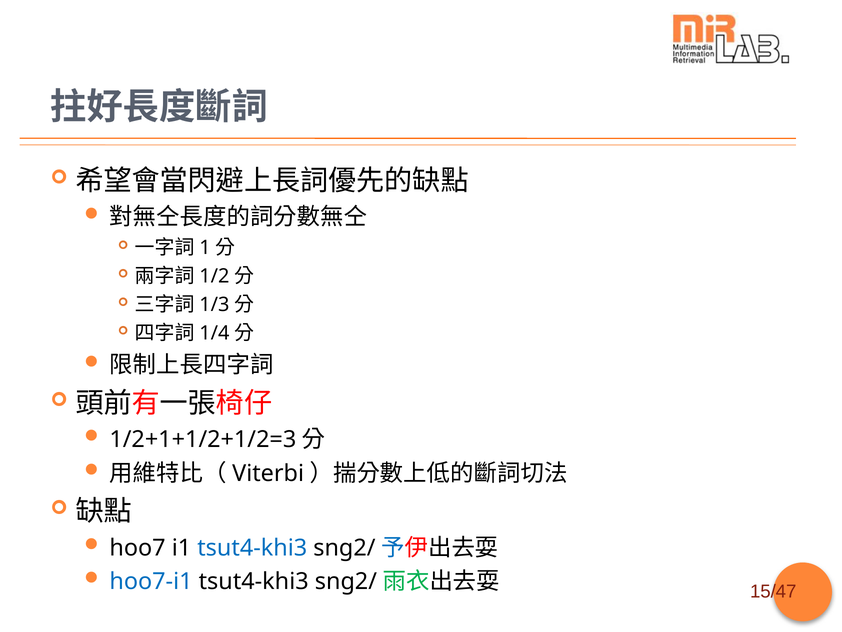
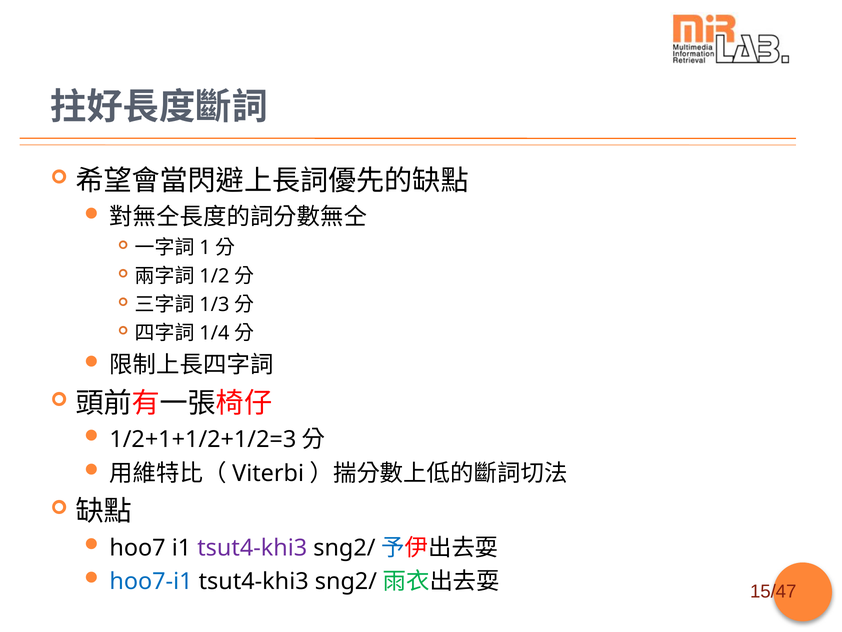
tsut4-khi3 colour: blue -> purple (252, 547)
